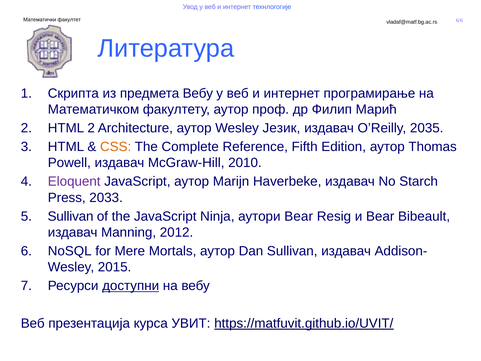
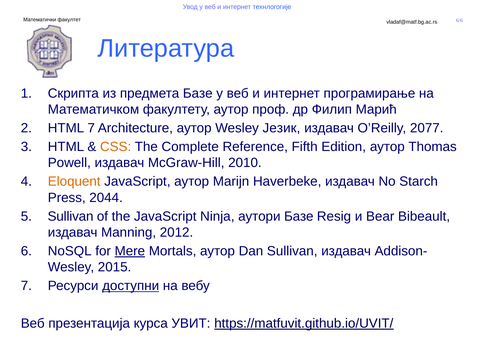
предмета Вебу: Вебу -> Базе (198, 93)
HTML 2: 2 -> 7 (91, 128)
2035: 2035 -> 2077 (427, 128)
Eloquent colour: purple -> orange (74, 181)
2033: 2033 -> 2044 (106, 197)
аутори Bear: Bear -> Базе (299, 216)
Mere underline: none -> present (130, 251)
